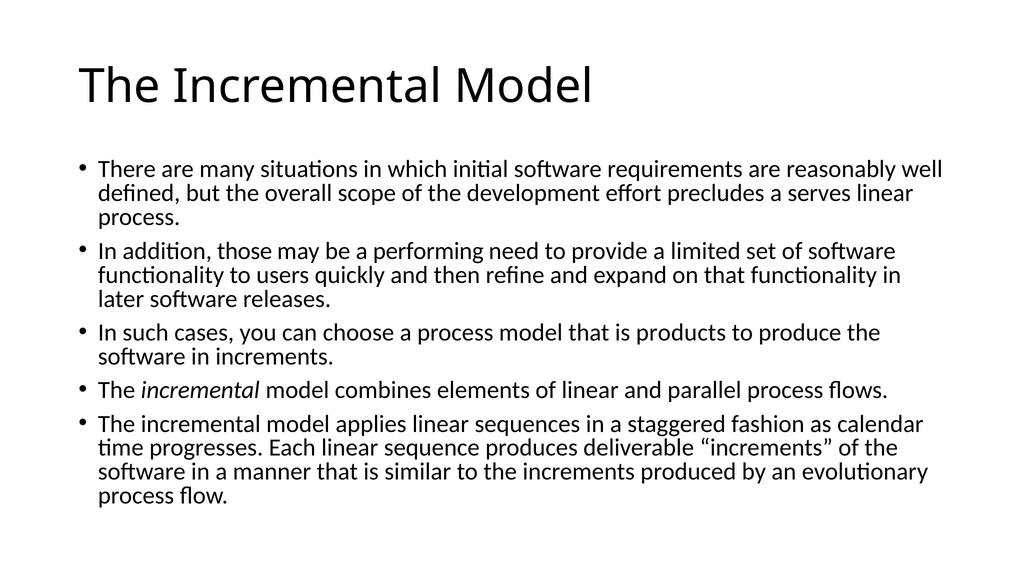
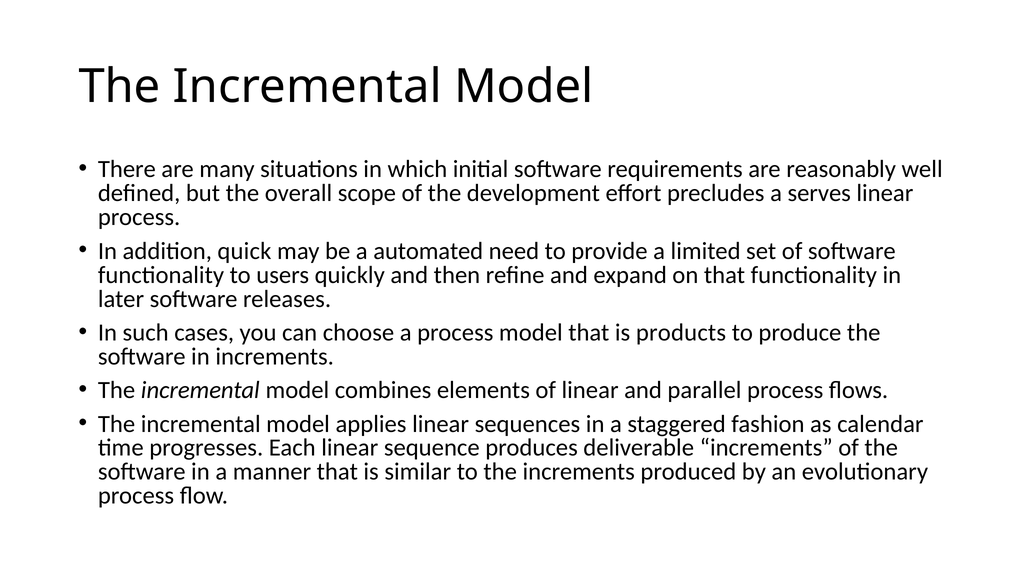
those: those -> quick (244, 251)
performing: performing -> automated (428, 251)
